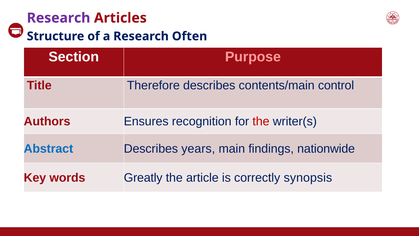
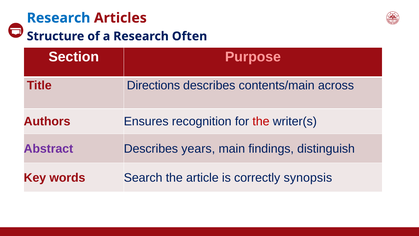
Research colour: purple -> blue (59, 18)
Therefore: Therefore -> Directions (153, 85)
control: control -> across (336, 85)
Abstract colour: blue -> purple (48, 148)
nationwide: nationwide -> distinguish (326, 148)
Greatly: Greatly -> Search (143, 177)
